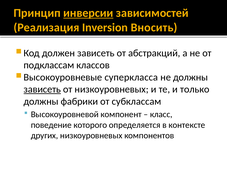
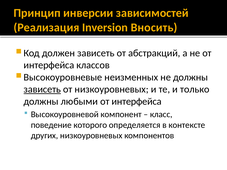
инверсии underline: present -> none (88, 13)
подклассам: подклассам -> интерфейса (49, 65)
суперкласса: суперкласса -> неизменных (131, 77)
фабрики: фабрики -> любыми (79, 102)
субклассам: субклассам -> интерфейса (137, 102)
